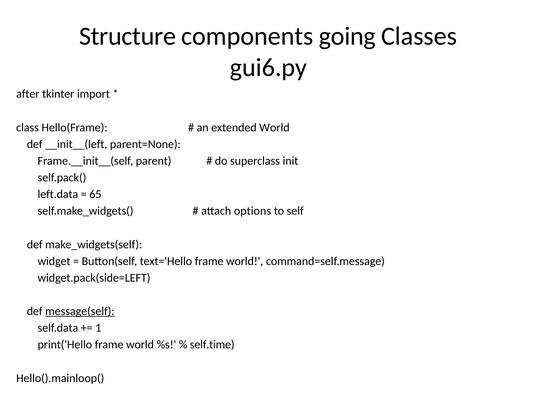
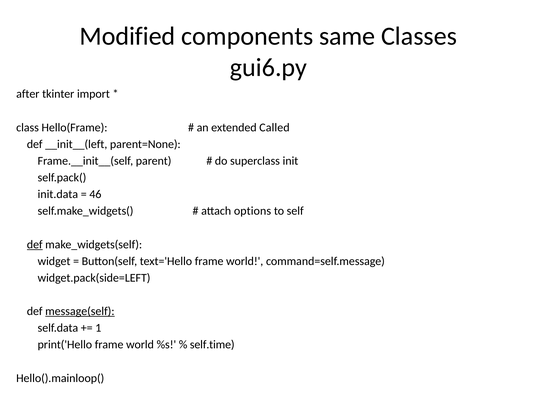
Structure: Structure -> Modified (127, 36)
going: going -> same (347, 36)
extended World: World -> Called (274, 127)
left.data: left.data -> init.data (58, 194)
65: 65 -> 46 (95, 194)
def underline: none -> present (35, 244)
